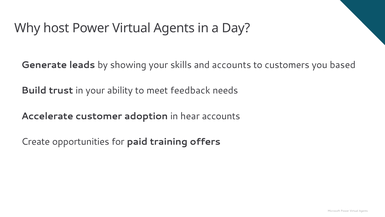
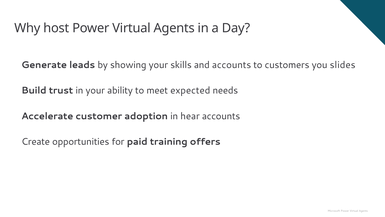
based: based -> slides (343, 65)
feedback: feedback -> expected (190, 90)
